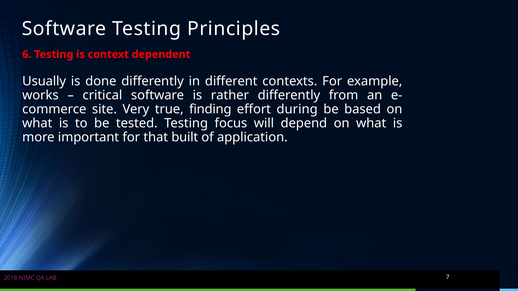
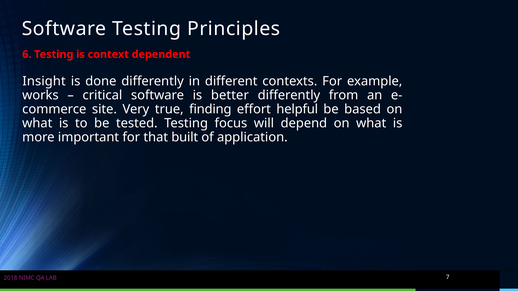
Usually: Usually -> Insight (44, 81)
rather: rather -> better (230, 95)
during: during -> helpful (297, 109)
